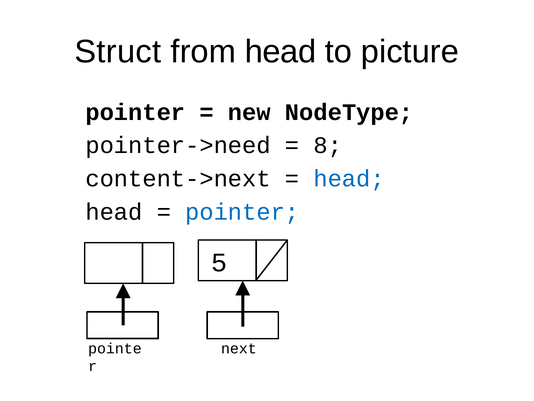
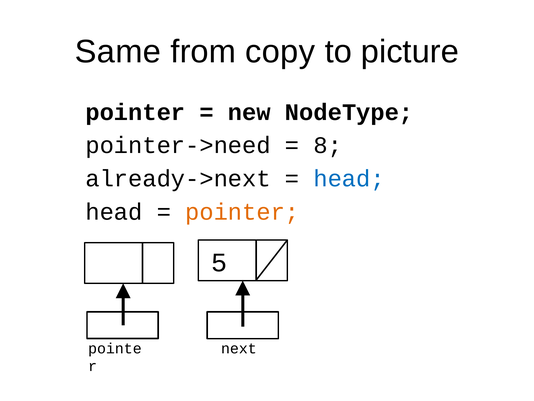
Struct: Struct -> Same (118, 52)
from head: head -> copy (280, 52)
content->next: content->next -> already->next (178, 178)
pointer colour: blue -> orange (242, 212)
